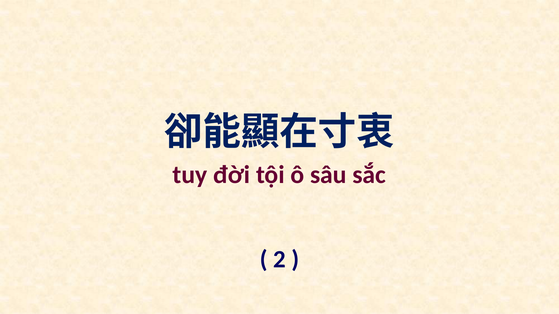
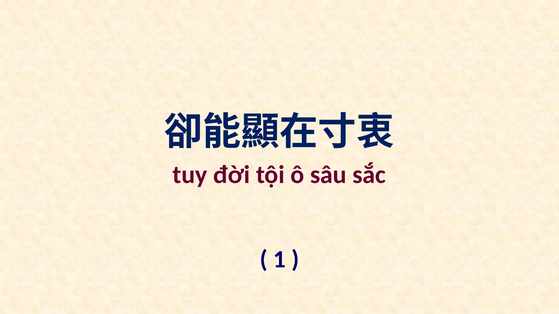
2: 2 -> 1 (279, 260)
